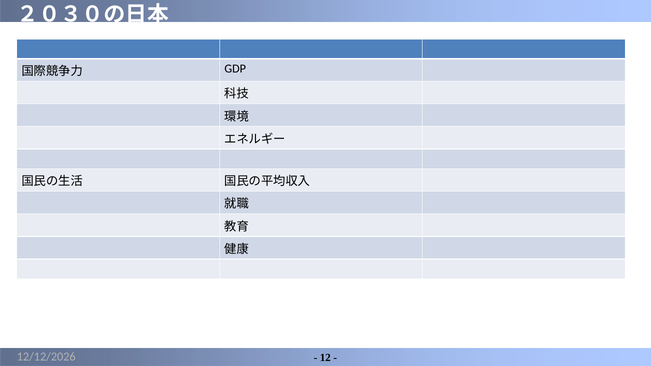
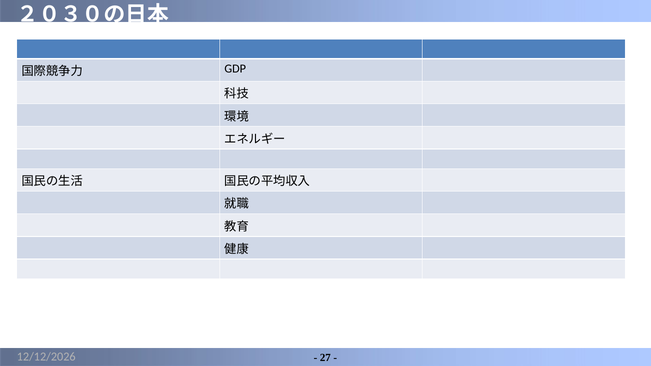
12: 12 -> 27 (325, 358)
